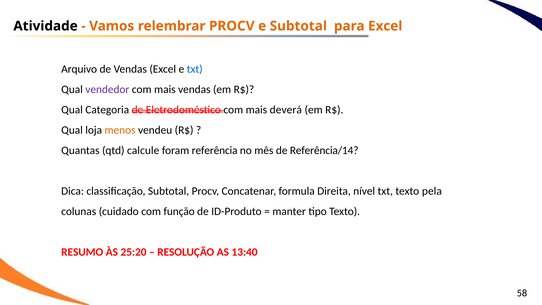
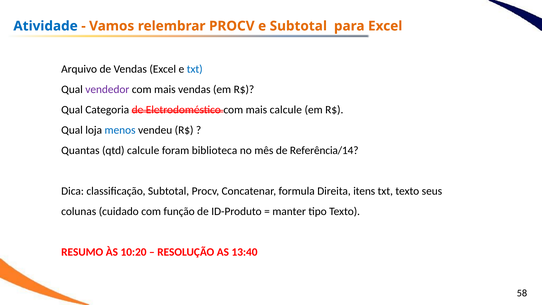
Atividade colour: black -> blue (46, 26)
mais deverá: deverá -> calcule (286, 110)
menos colour: orange -> blue (120, 130)
referência: referência -> biblioteca (215, 150)
nível: nível -> itens (364, 191)
pela: pela -> seus (432, 191)
25:20: 25:20 -> 10:20 (134, 252)
